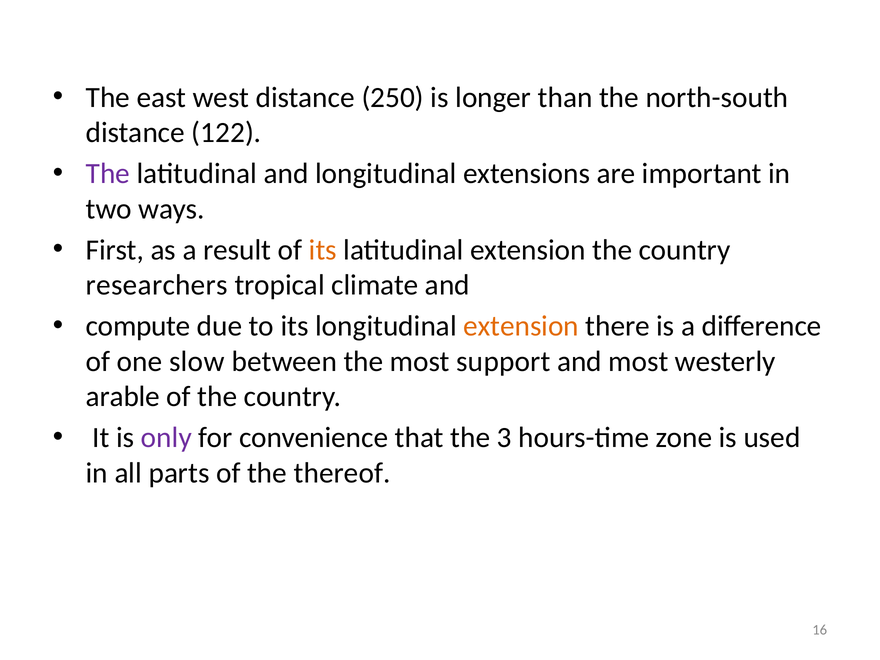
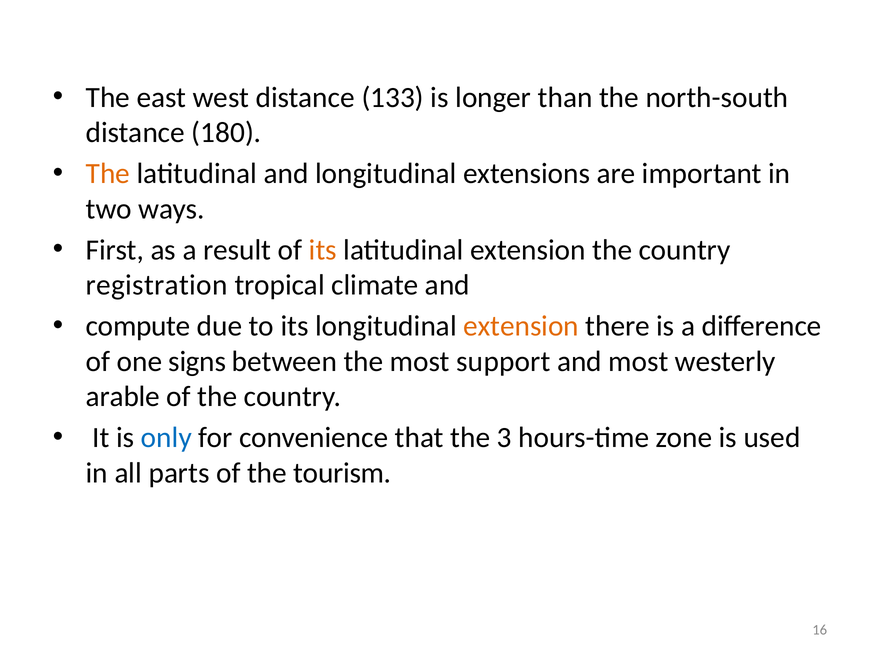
250: 250 -> 133 (393, 97)
122: 122 -> 180 (226, 133)
The colour: purple -> orange (108, 174)
researchers: researchers -> registration (157, 285)
slow: slow -> signs (197, 361)
only colour: purple -> blue (166, 438)
thereof: thereof -> tourism (342, 473)
